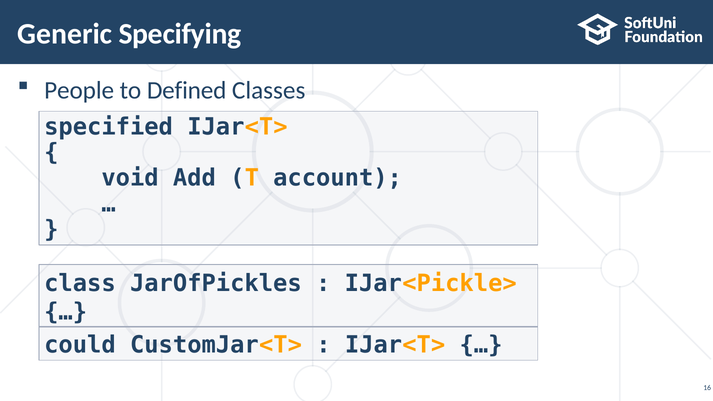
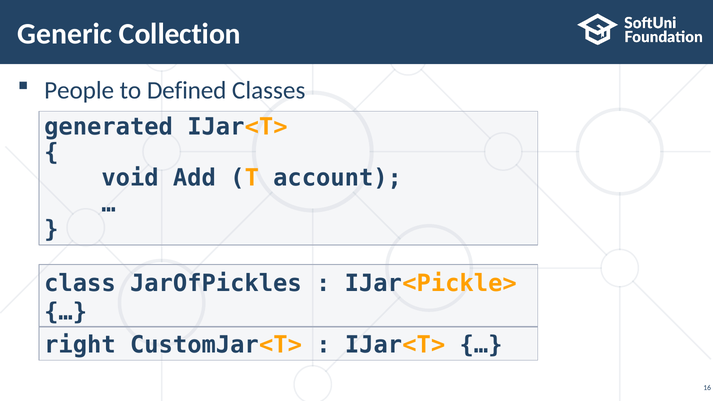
Specifying: Specifying -> Collection (180, 34)
specified: specified -> generated (109, 127)
could: could -> right (80, 345)
